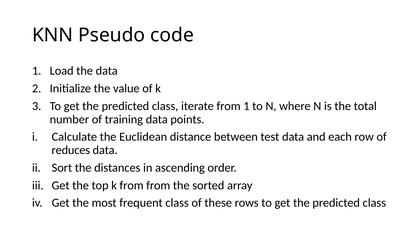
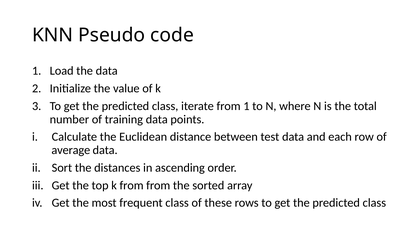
reduces: reduces -> average (71, 150)
